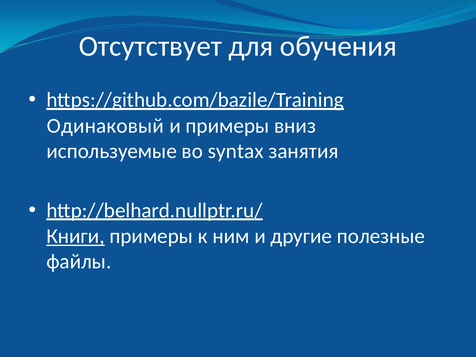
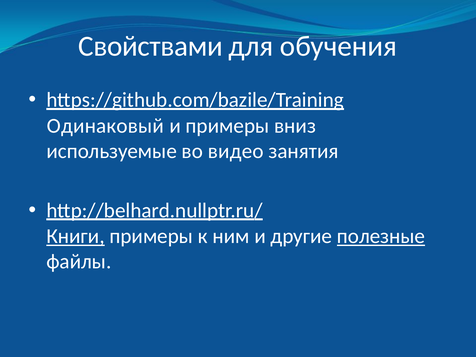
Отсутствует: Отсутствует -> Свойствами (151, 46)
syntax: syntax -> видео (236, 151)
полезные underline: none -> present (381, 236)
